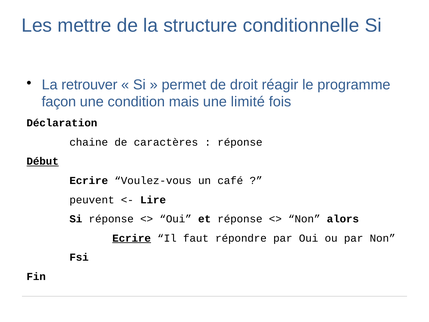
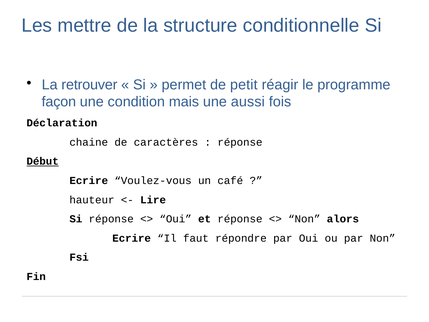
droit: droit -> petit (244, 85)
limité: limité -> aussi (248, 102)
peuvent: peuvent -> hauteur (92, 200)
Ecrire underline: present -> none (132, 238)
